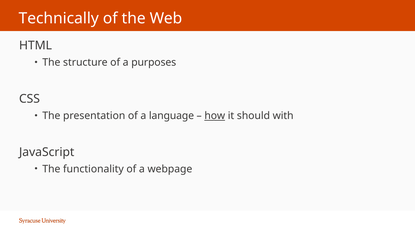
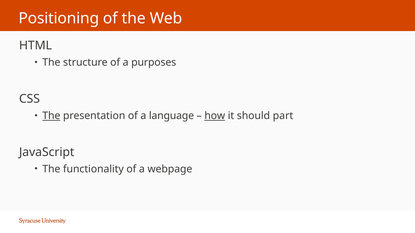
Technically: Technically -> Positioning (59, 18)
The underline: none -> present (51, 116)
with: with -> part (283, 116)
